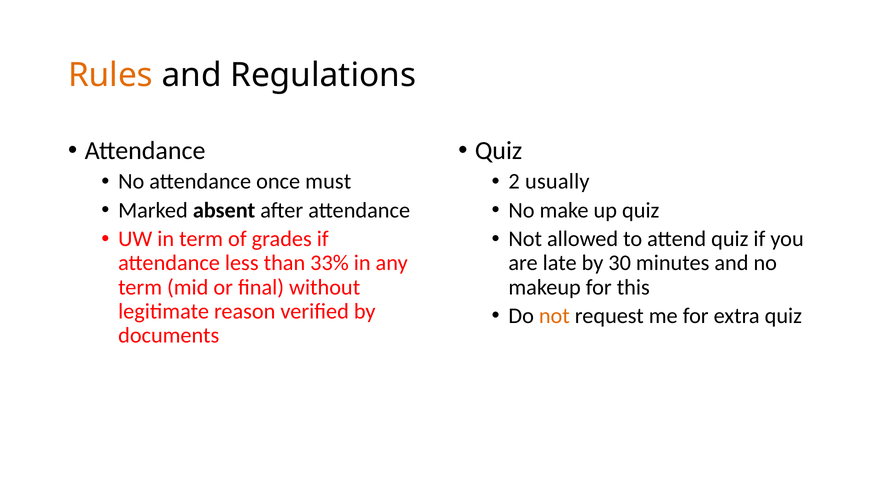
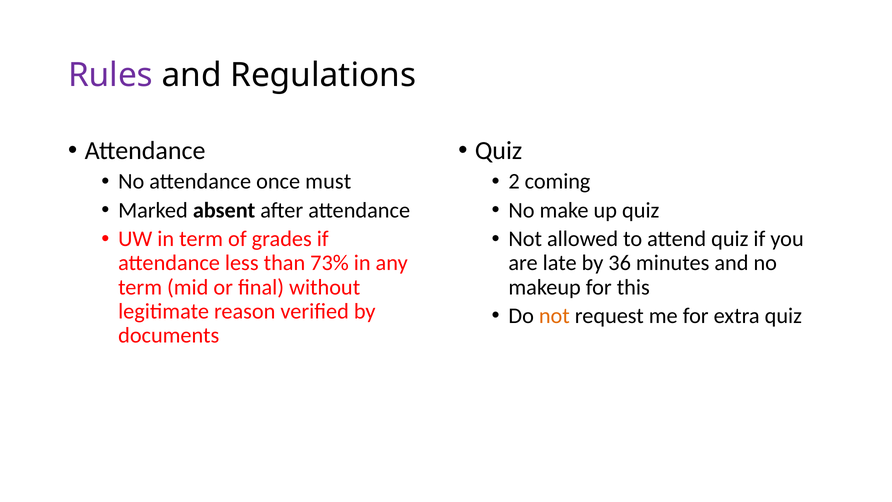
Rules colour: orange -> purple (110, 75)
usually: usually -> coming (558, 182)
33%: 33% -> 73% (329, 263)
30: 30 -> 36 (620, 263)
